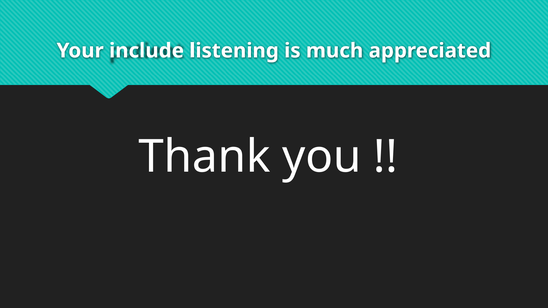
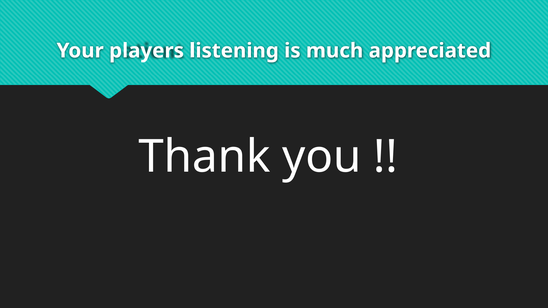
include: include -> players (147, 51)
